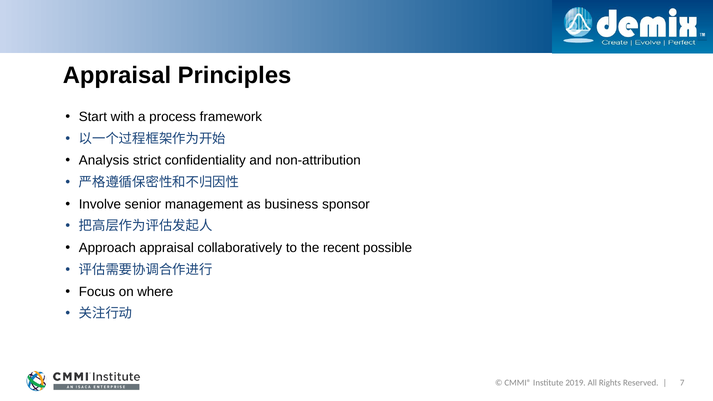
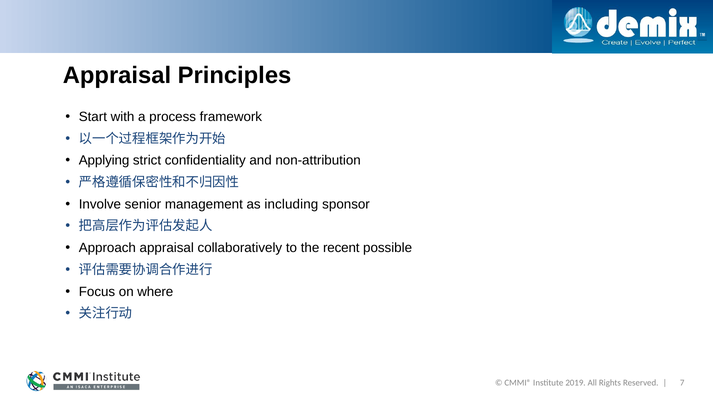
Analysis: Analysis -> Applying (104, 160)
business: business -> including (291, 204)
